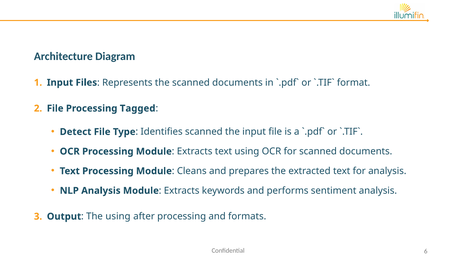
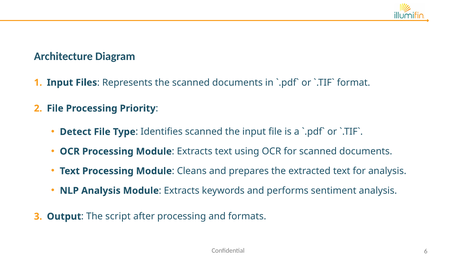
Tagged: Tagged -> Priority (138, 108)
The using: using -> script (118, 216)
